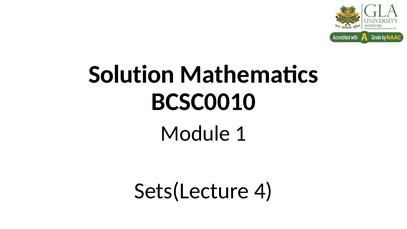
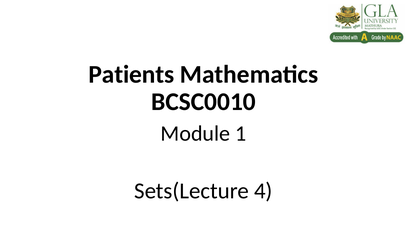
Solution: Solution -> Patients (131, 74)
